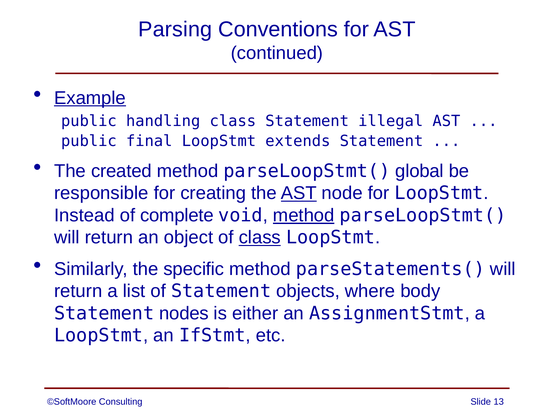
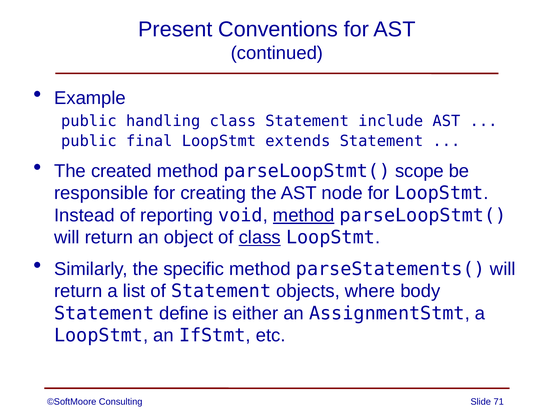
Parsing: Parsing -> Present (175, 29)
Example underline: present -> none (90, 98)
illegal: illegal -> include (391, 121)
global: global -> scope (420, 171)
AST underline: present -> none (299, 193)
complete: complete -> reporting (177, 215)
nodes: nodes -> define (184, 313)
13: 13 -> 71 (499, 401)
